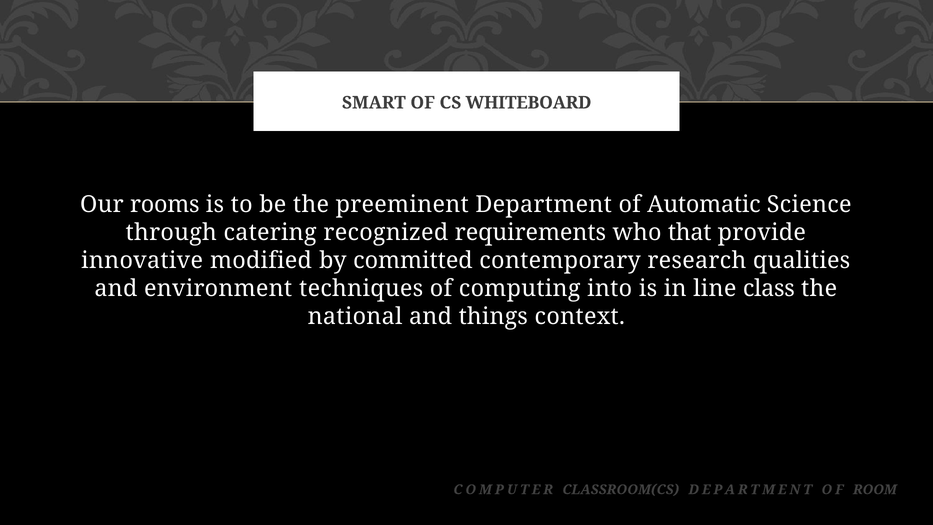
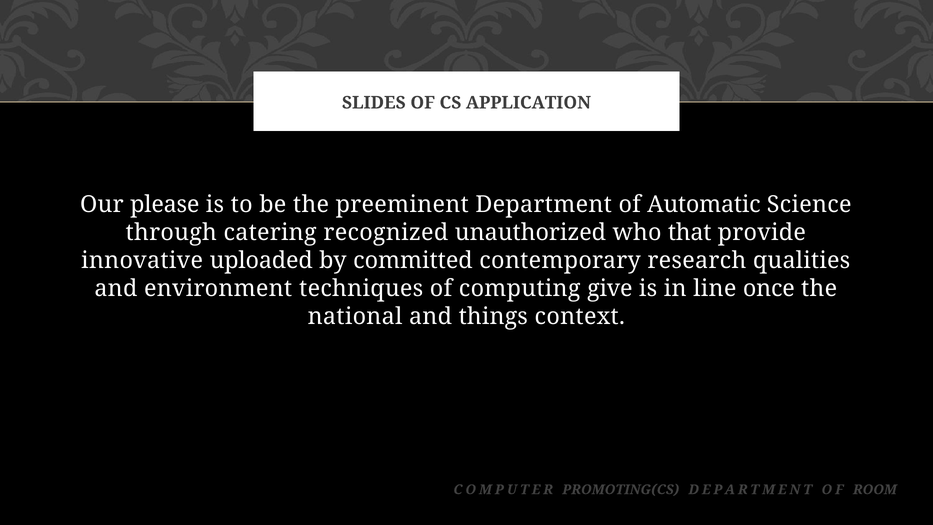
SMART: SMART -> SLIDES (374, 103)
WHITEBOARD: WHITEBOARD -> APPLICATION (528, 103)
rooms: rooms -> please (165, 204)
requirements: requirements -> unauthorized (530, 232)
modified: modified -> uploaded (261, 260)
into: into -> give (610, 288)
class: class -> once (769, 288)
CLASSROOM(CS: CLASSROOM(CS -> PROMOTING(CS (621, 489)
